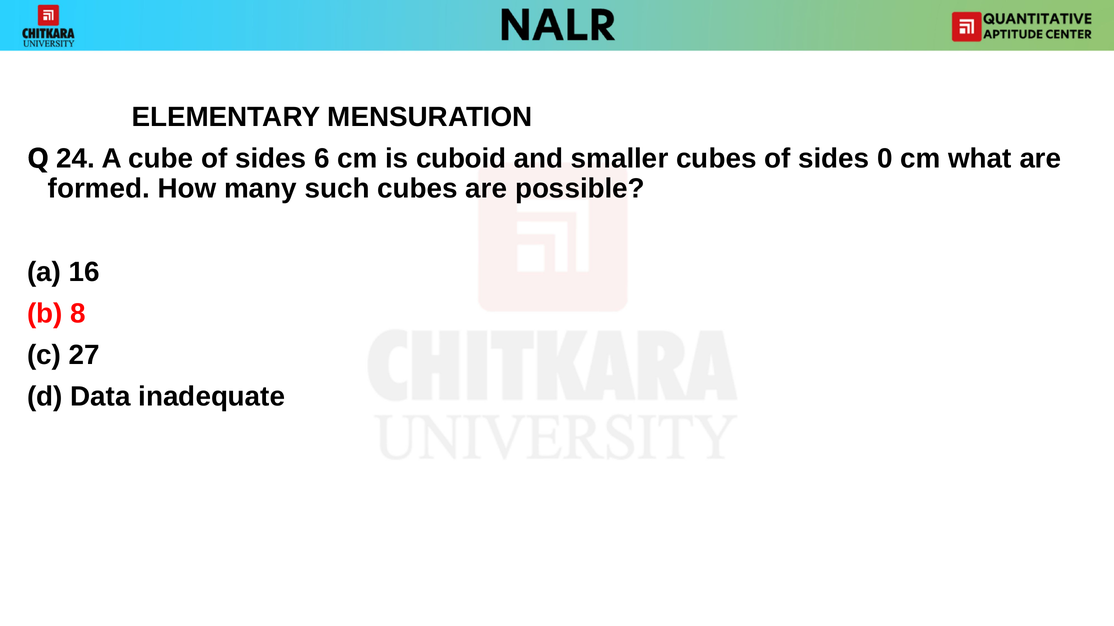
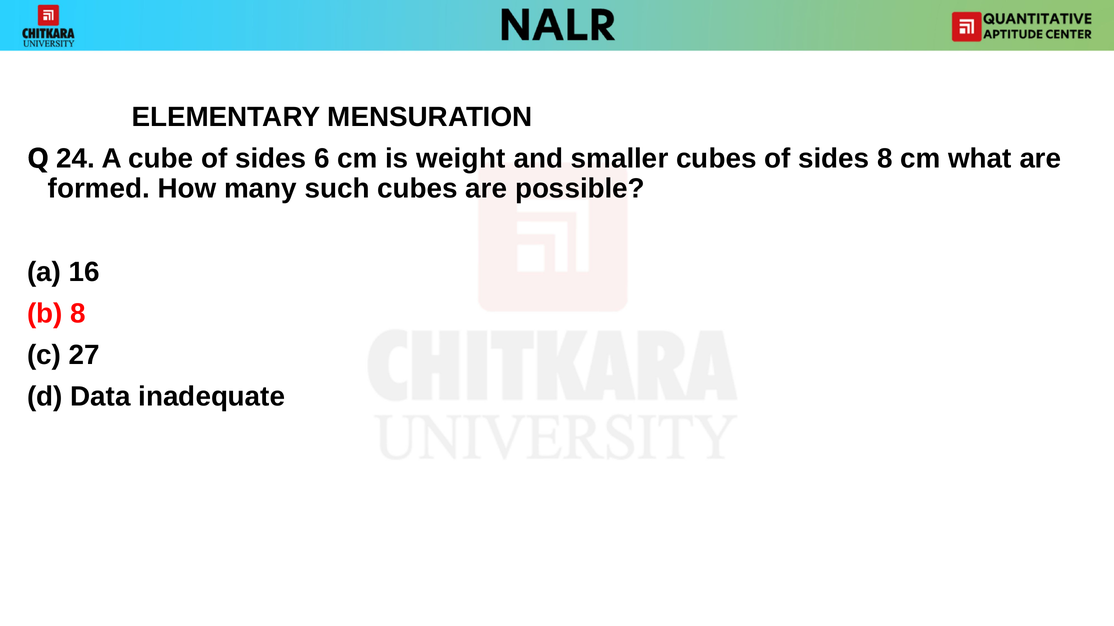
cuboid: cuboid -> weight (461, 159)
sides 0: 0 -> 8 (885, 159)
